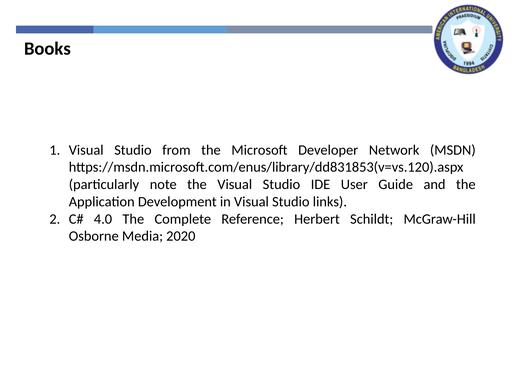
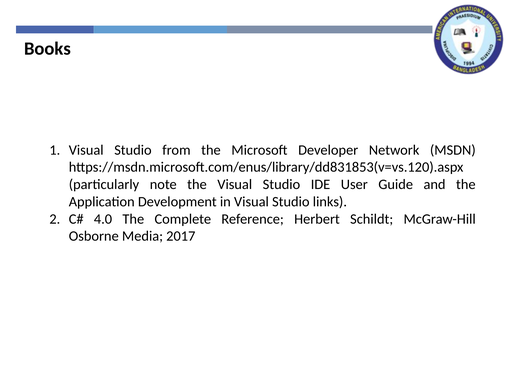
2020: 2020 -> 2017 (181, 236)
